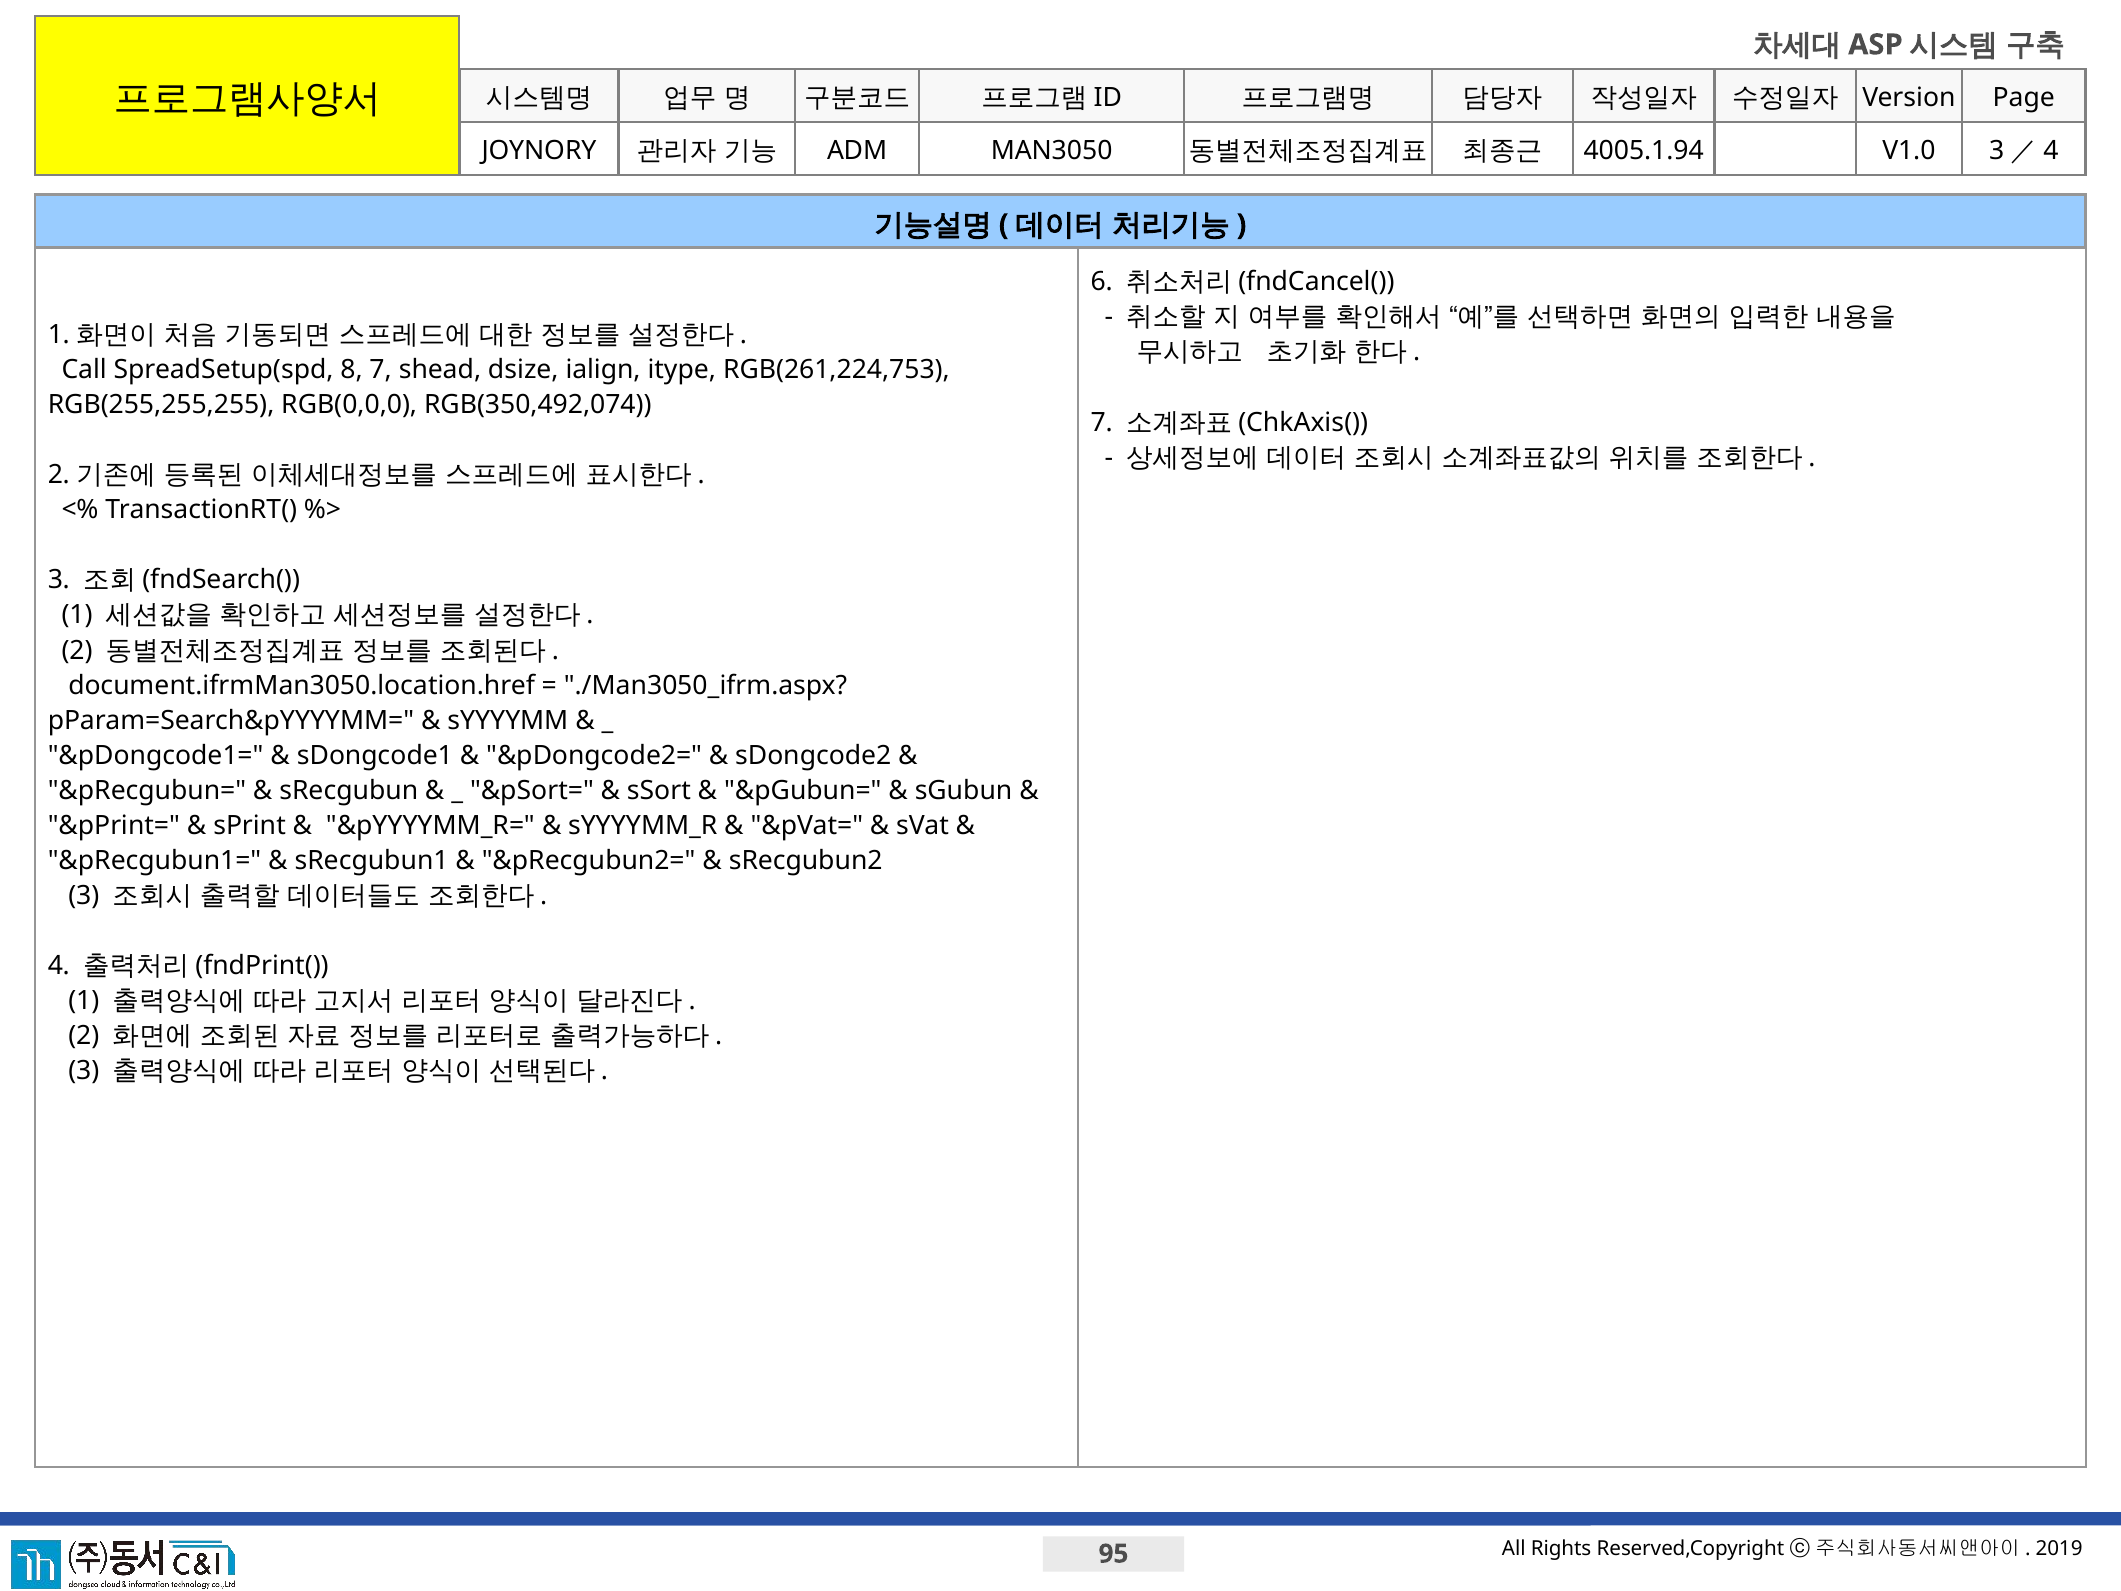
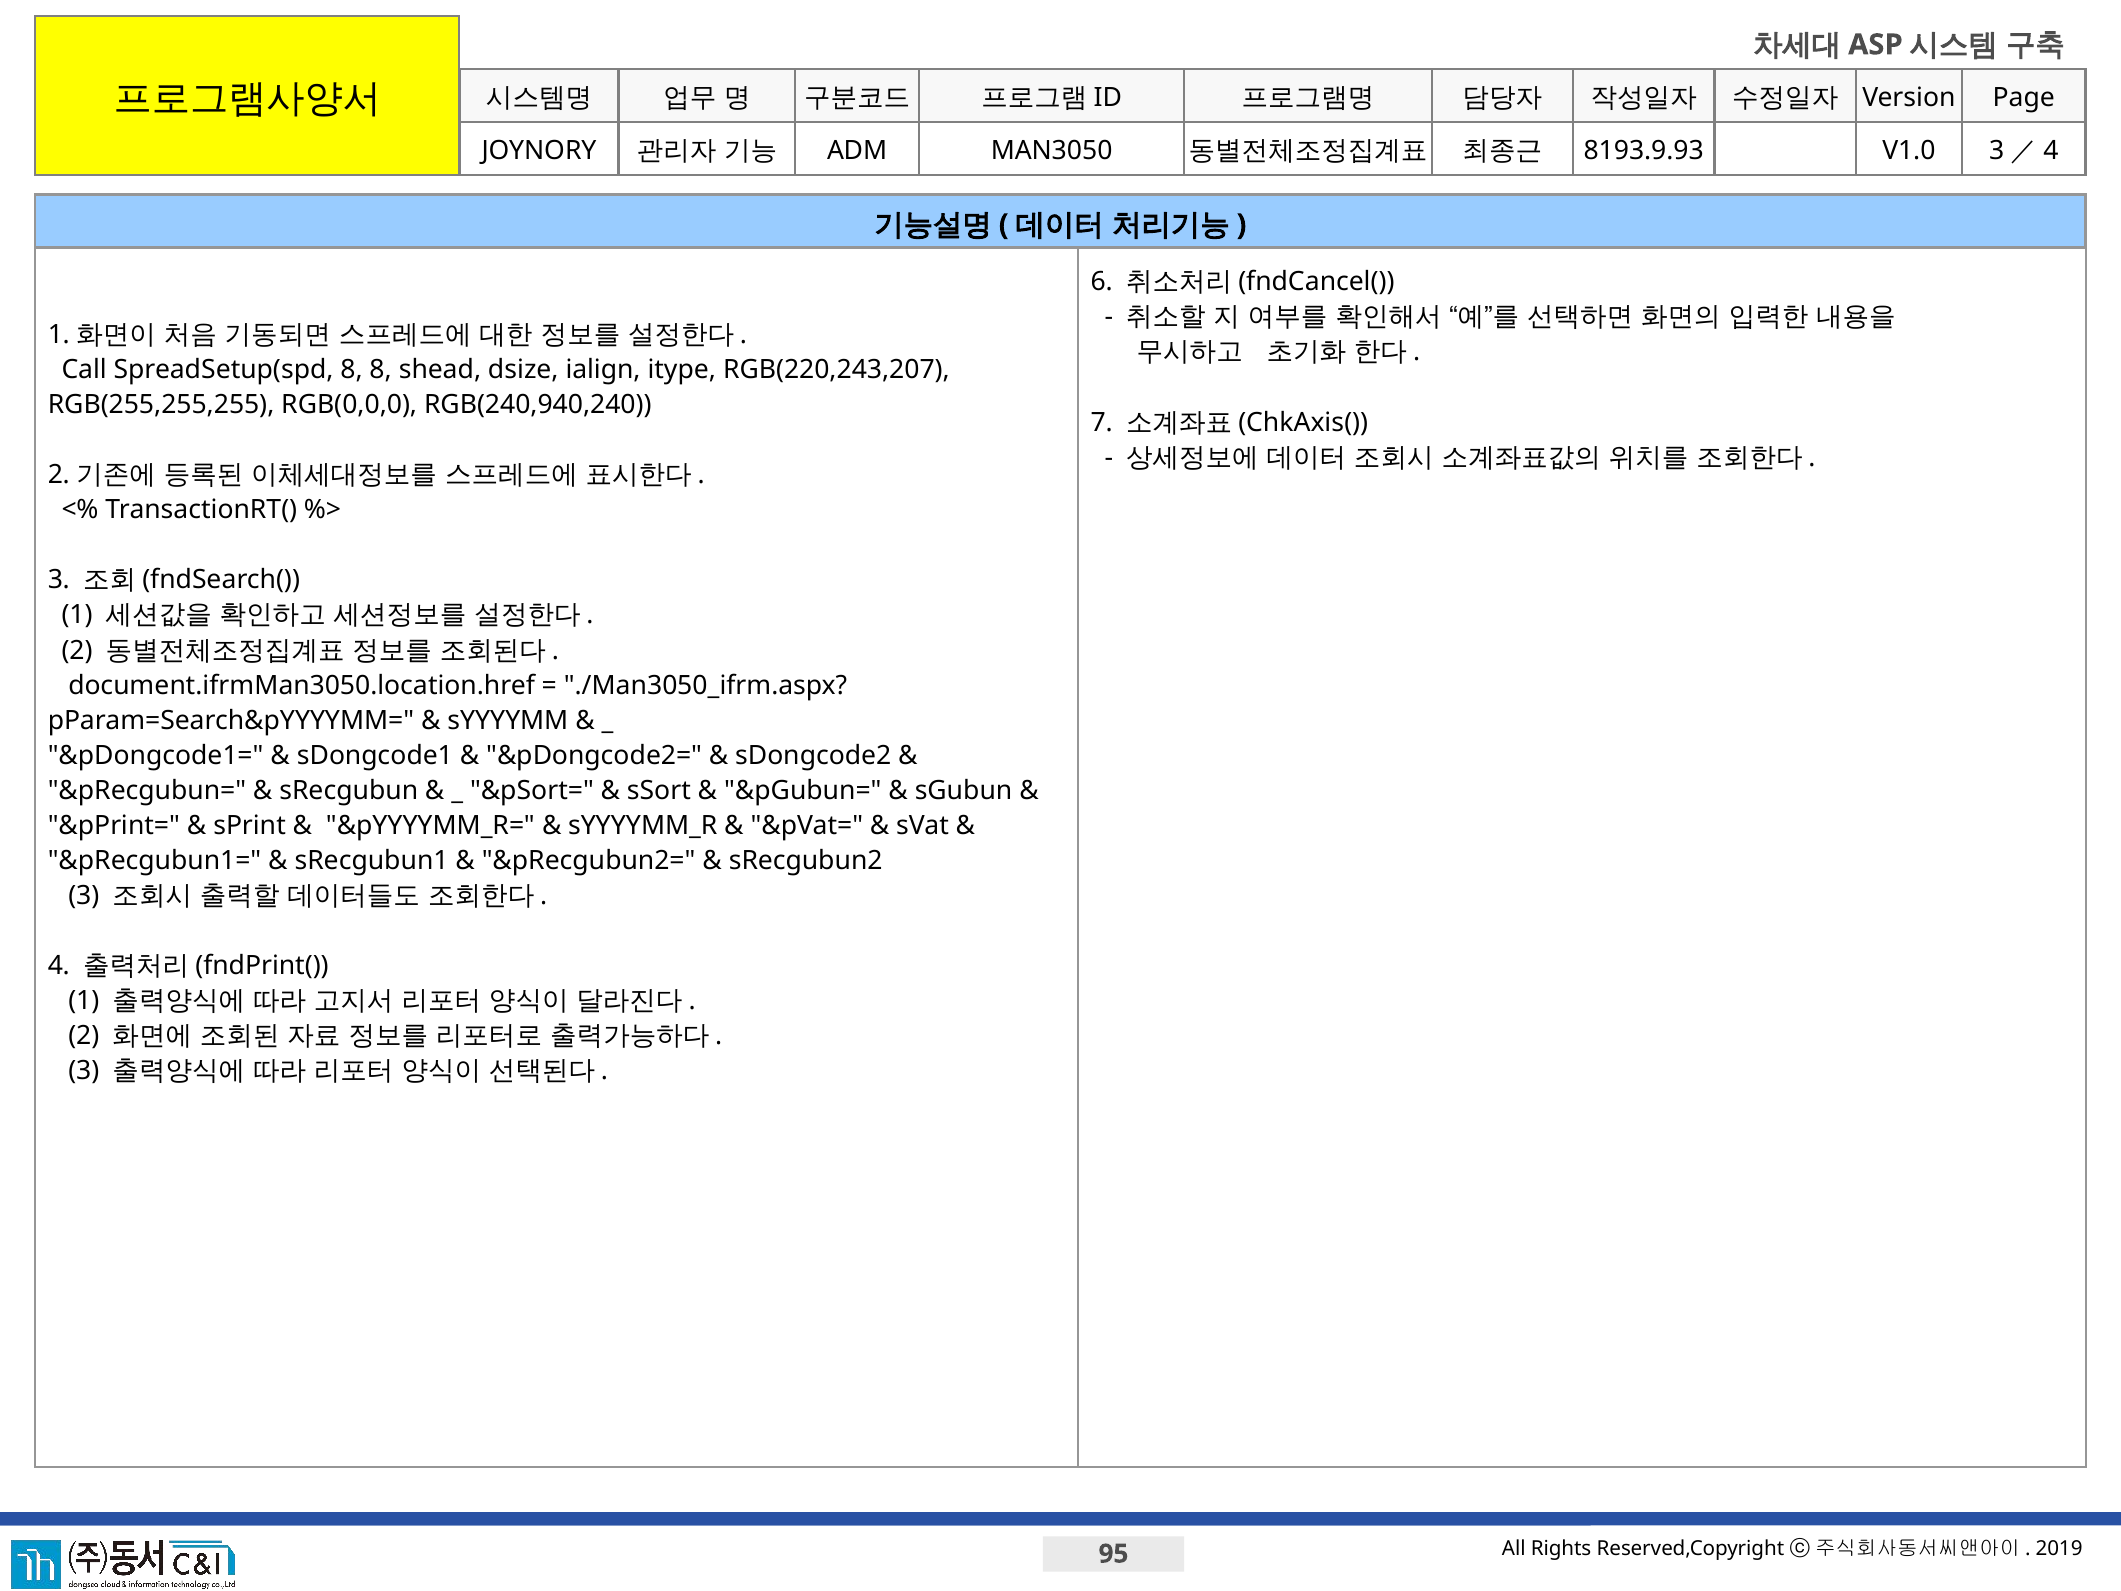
4005.1.94: 4005.1.94 -> 8193.9.93 (1644, 151)
8 7: 7 -> 8 (381, 370)
RGB(261,224,753: RGB(261,224,753 -> RGB(220,243,207 (836, 370)
RGB(350,492,074: RGB(350,492,074 -> RGB(240,940,240 (538, 405)
